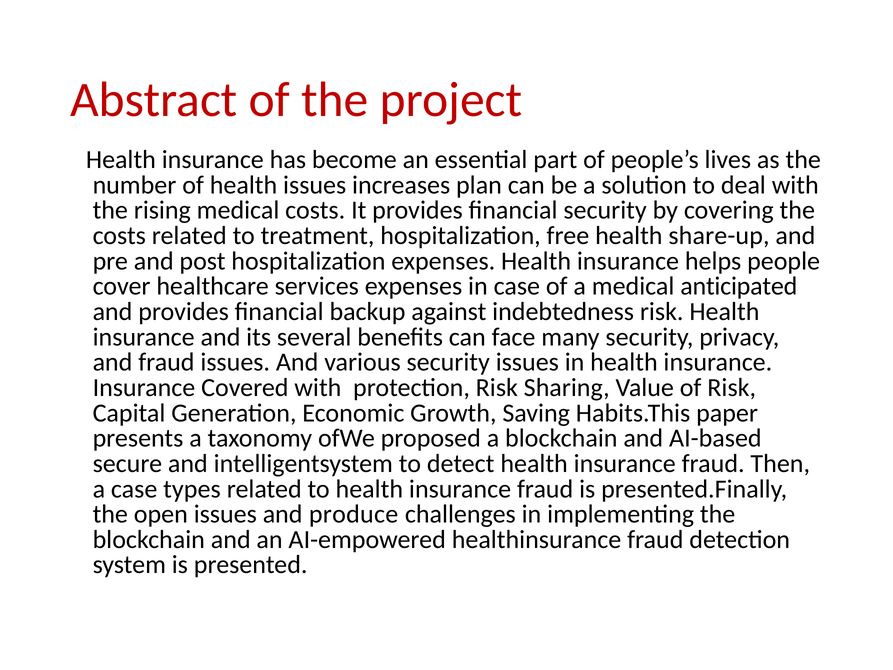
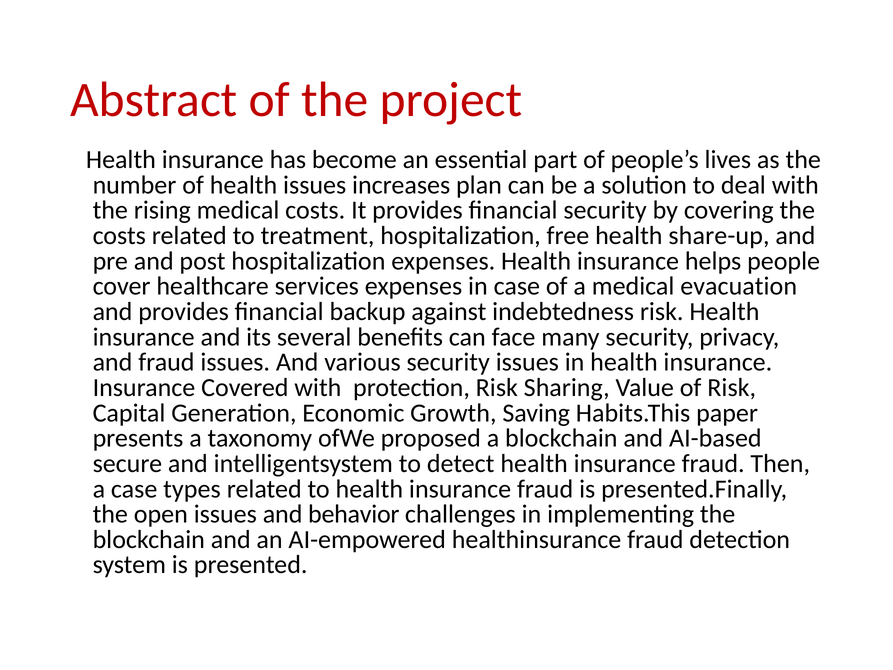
anticipated: anticipated -> evacuation (739, 286)
produce: produce -> behavior (354, 514)
